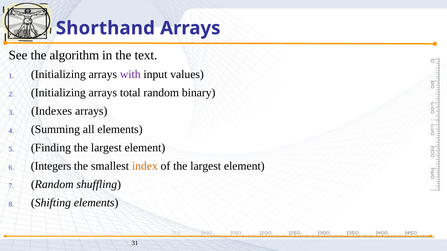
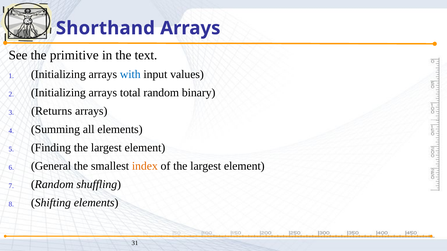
algorithm: algorithm -> primitive (74, 55)
with colour: purple -> blue (130, 74)
Indexes: Indexes -> Returns (52, 111)
Integers: Integers -> General (51, 166)
